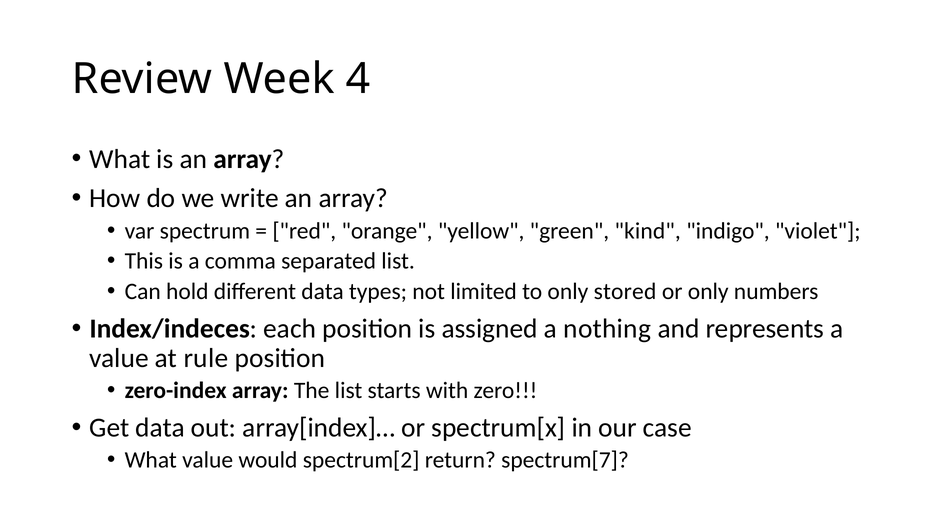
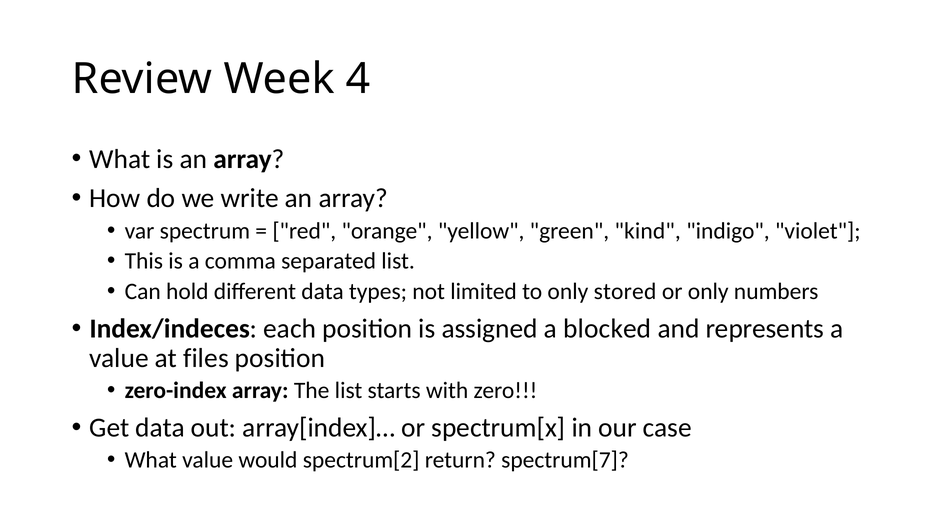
nothing: nothing -> blocked (607, 329)
rule: rule -> files (206, 358)
